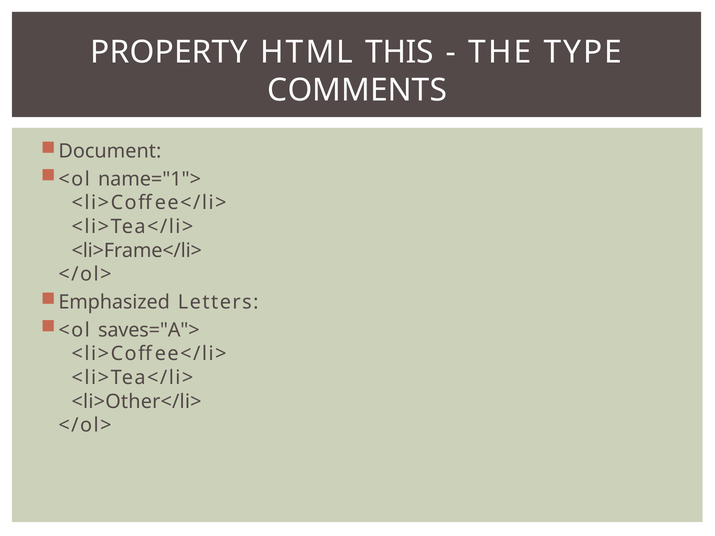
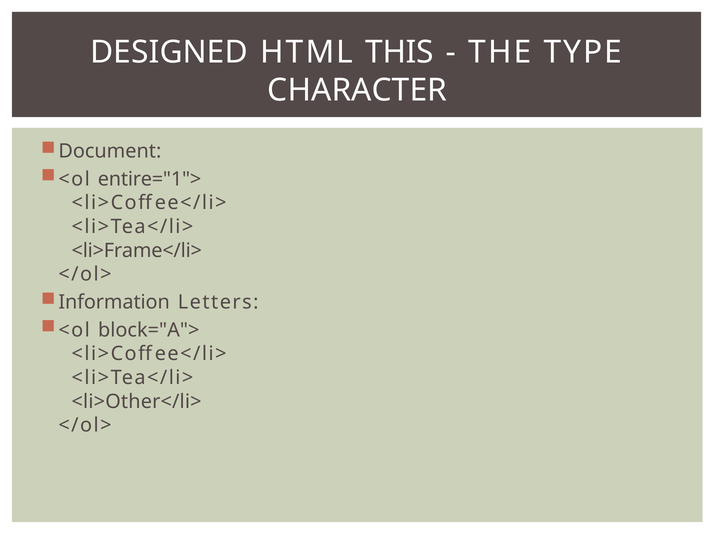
PROPERTY: PROPERTY -> DESIGNED (169, 52)
COMMENTS: COMMENTS -> CHARACTER (357, 90)
name="1">: name="1"> -> entire="1"> (150, 179)
Emphasized: Emphasized -> Information (114, 302)
saves="A">: saves="A"> -> block="A"> (149, 330)
